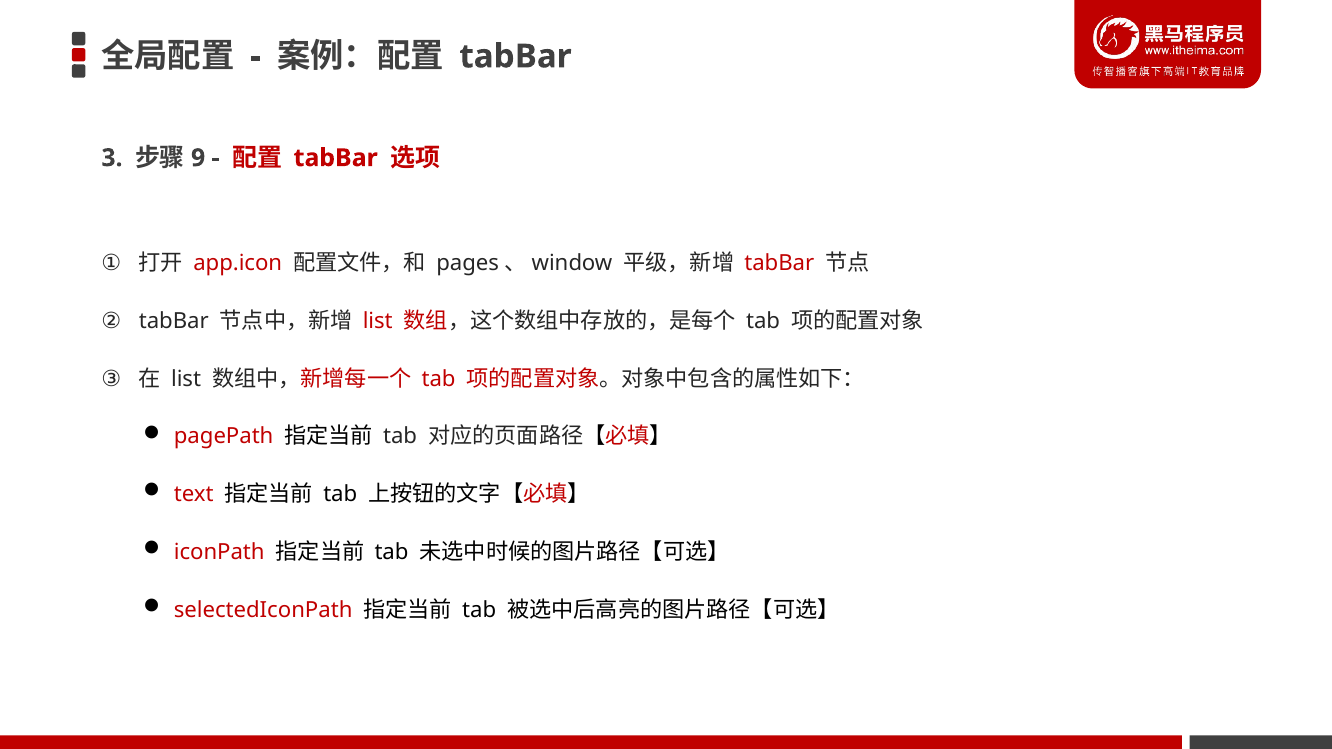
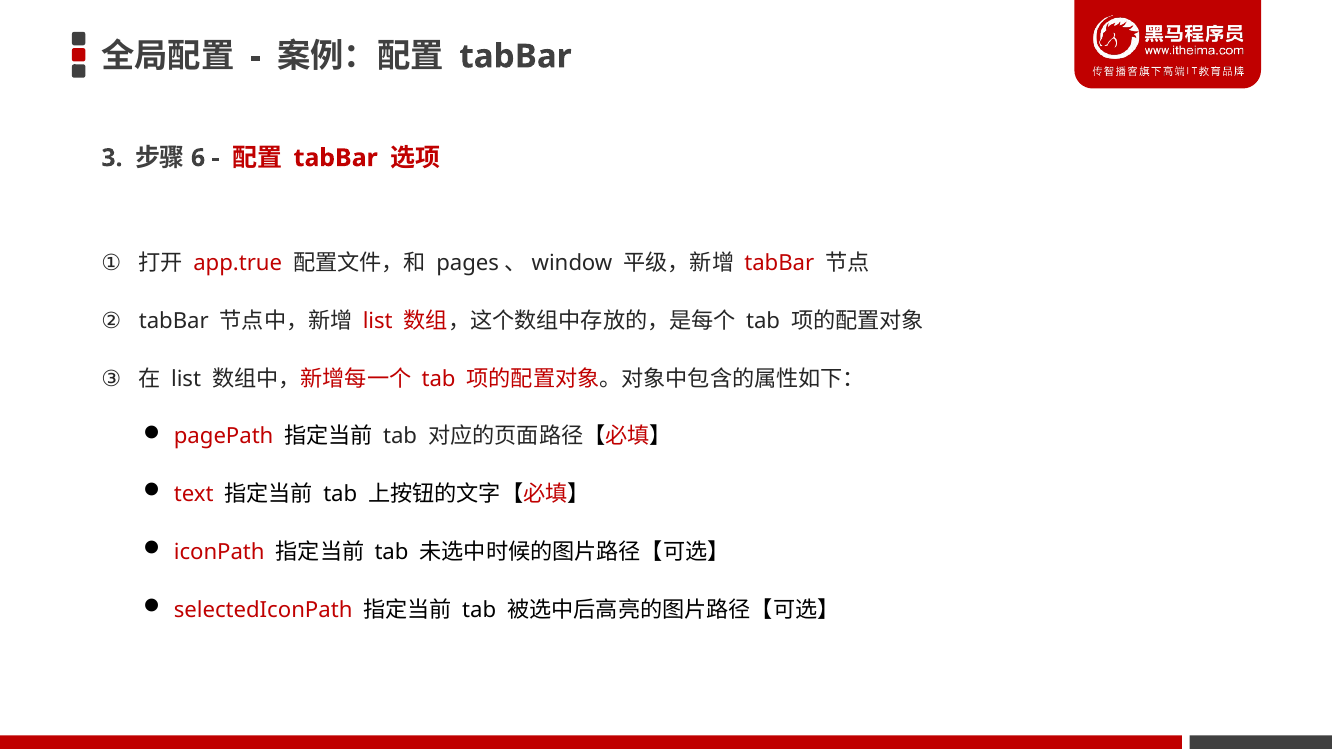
9: 9 -> 6 (198, 158)
app.icon: app.icon -> app.true (238, 264)
